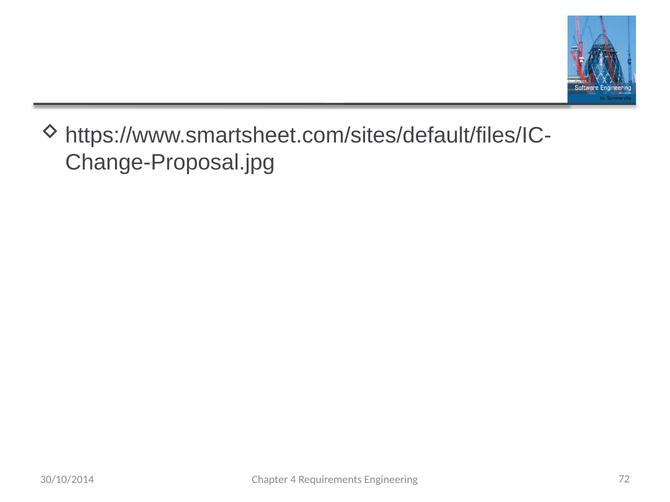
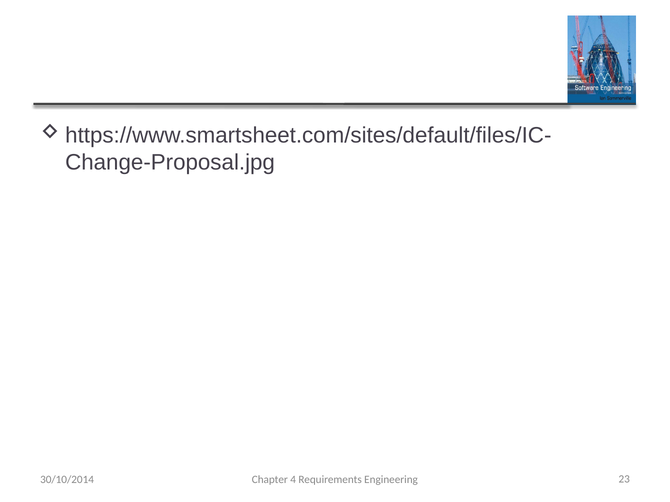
72: 72 -> 23 (624, 480)
